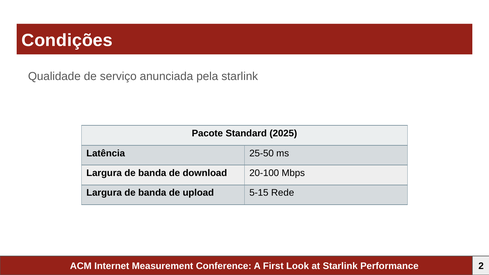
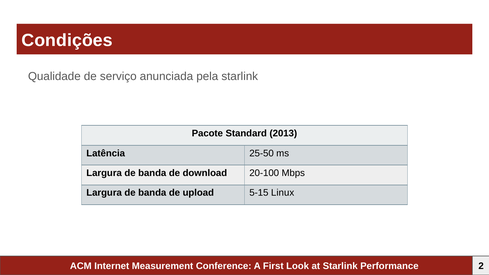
2025: 2025 -> 2013 (283, 133)
Rede: Rede -> Linux (283, 193)
